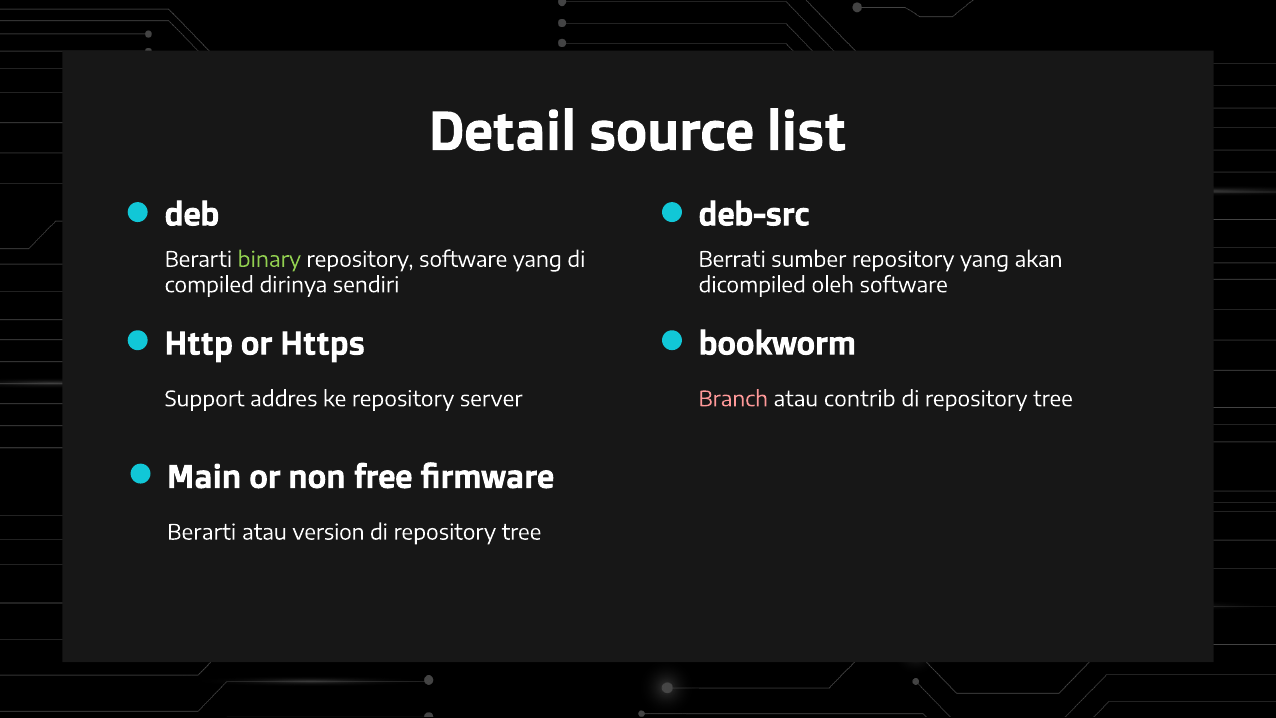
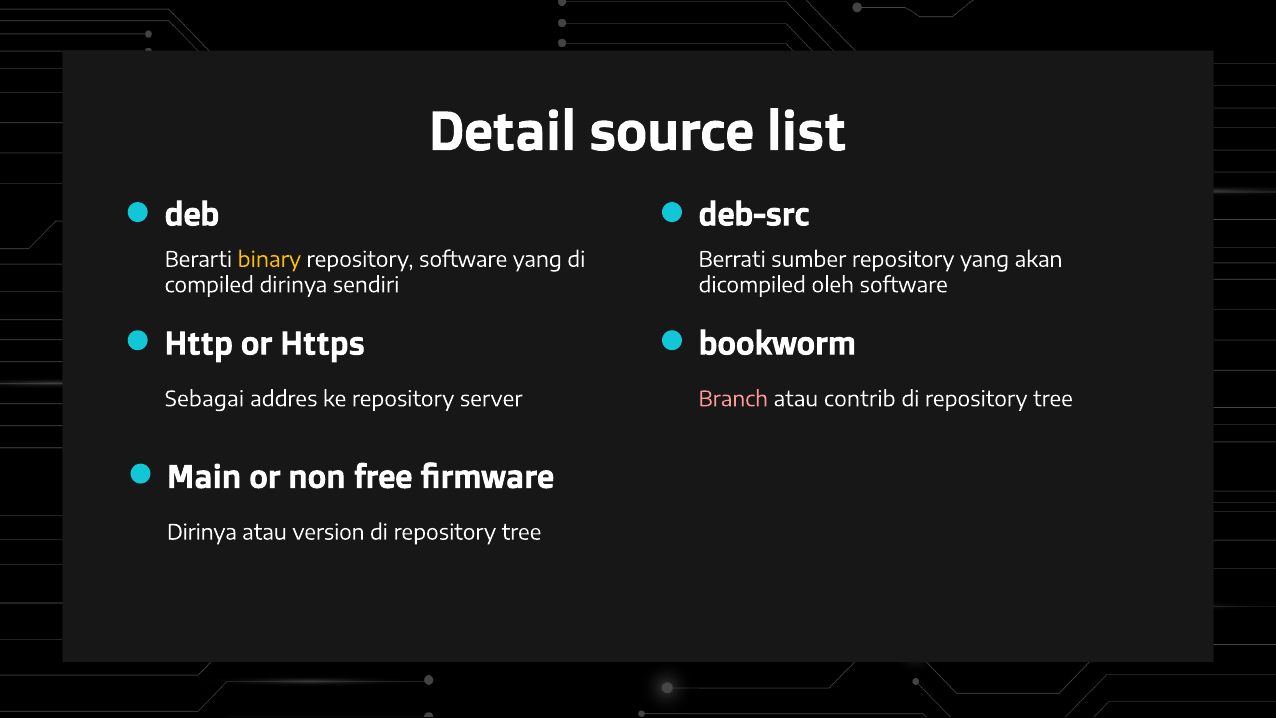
binary colour: light green -> yellow (269, 260)
Support: Support -> Sebagai (204, 399)
Berarti: Berarti -> Dirinya (202, 532)
